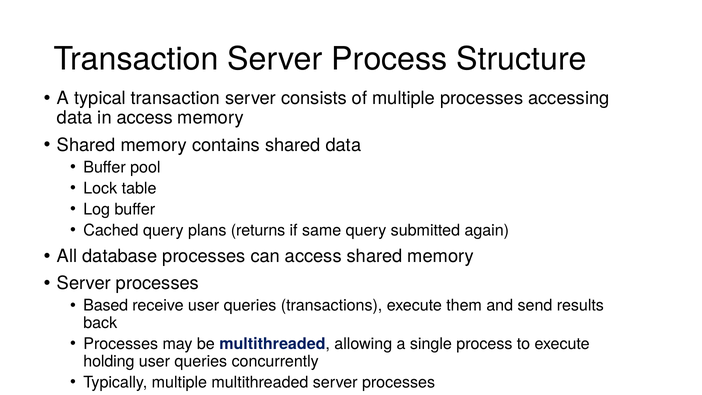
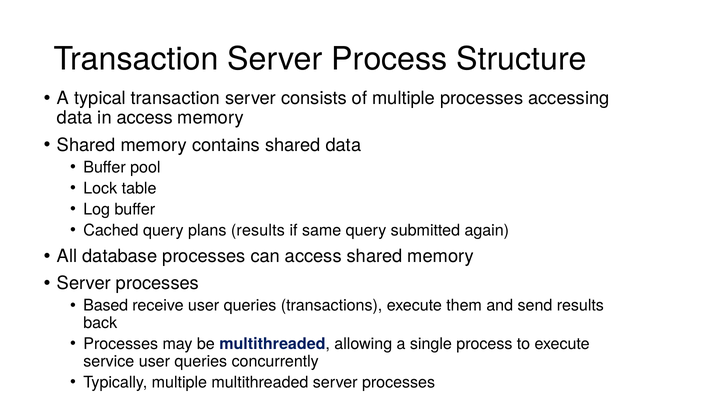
plans returns: returns -> results (258, 230)
holding: holding -> service (109, 361)
